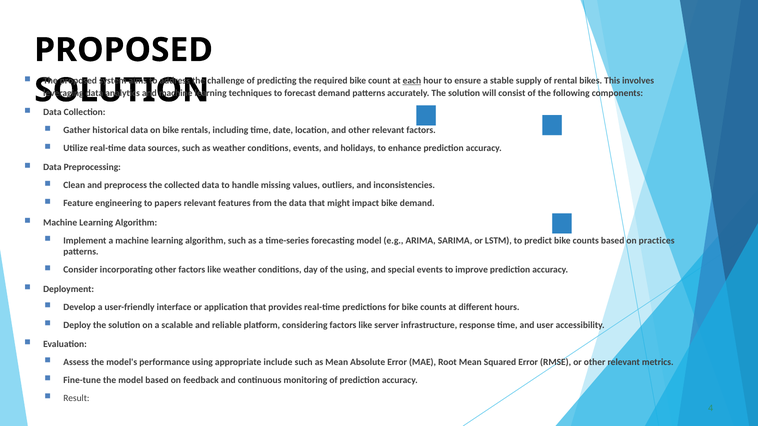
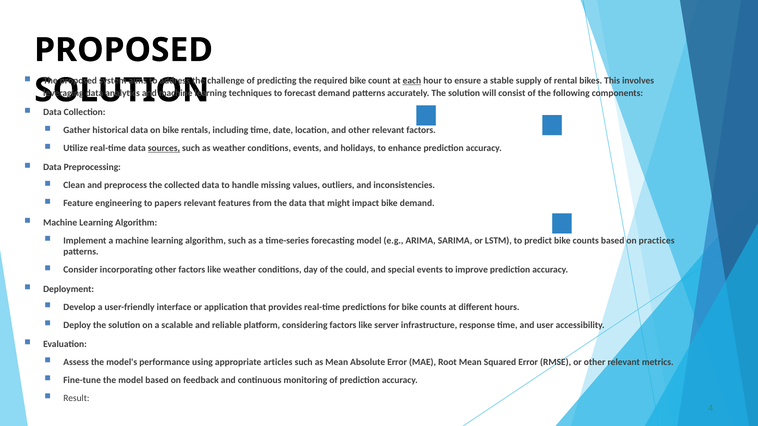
sources underline: none -> present (164, 148)
the using: using -> could (357, 270)
include: include -> articles (278, 362)
